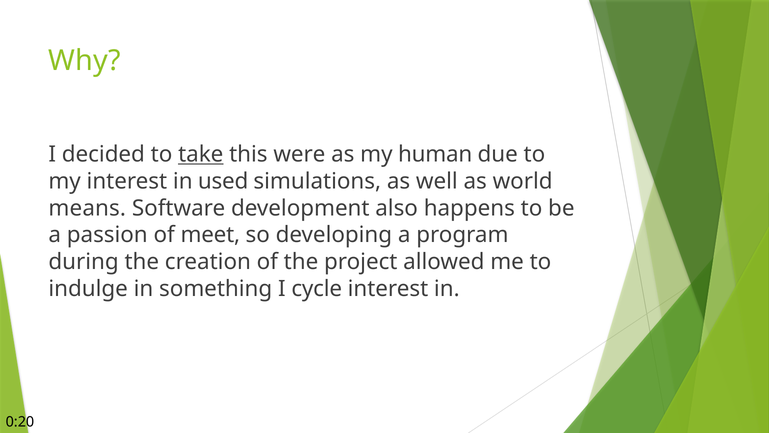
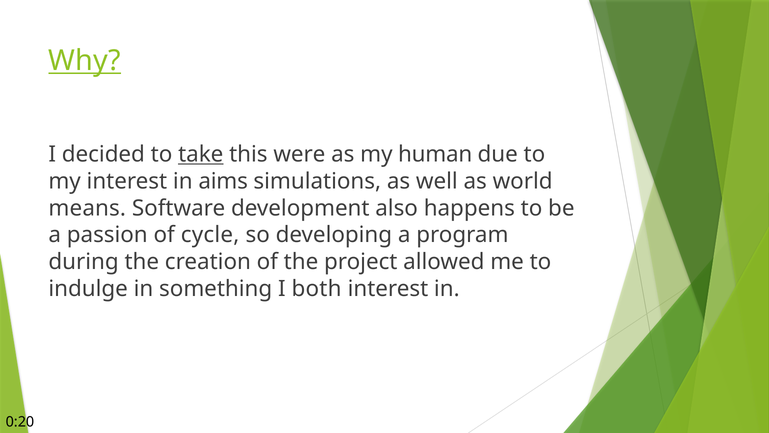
Why underline: none -> present (85, 61)
used: used -> aims (223, 181)
meet: meet -> cycle (210, 235)
cycle: cycle -> both (317, 288)
